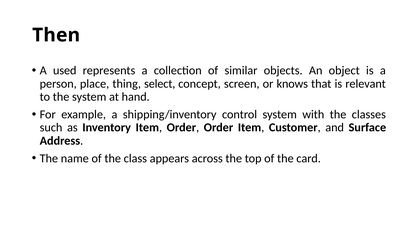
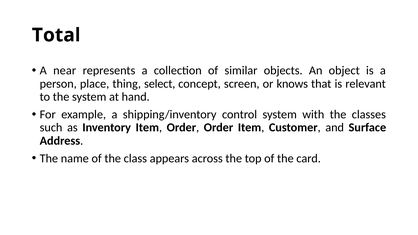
Then: Then -> Total (56, 35)
used: used -> near (65, 71)
